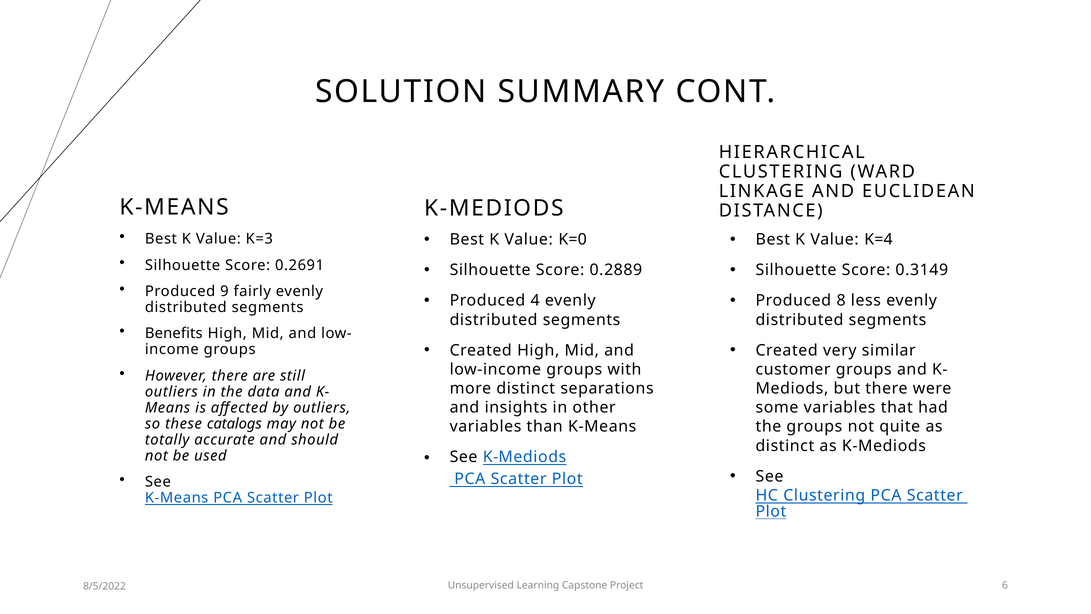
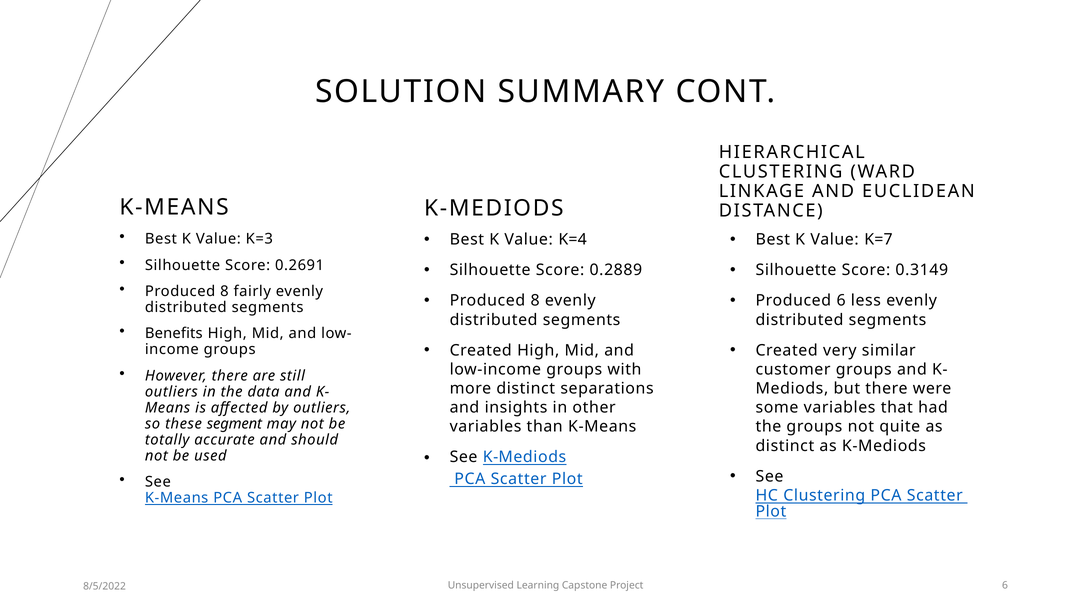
K=0: K=0 -> K=4 (573, 240)
K=4: K=4 -> K=7 (879, 240)
9: 9 -> 8 (224, 291)
4: 4 -> 8 (535, 301)
Produced 8: 8 -> 6 (841, 301)
catalogs: catalogs -> segment (234, 423)
